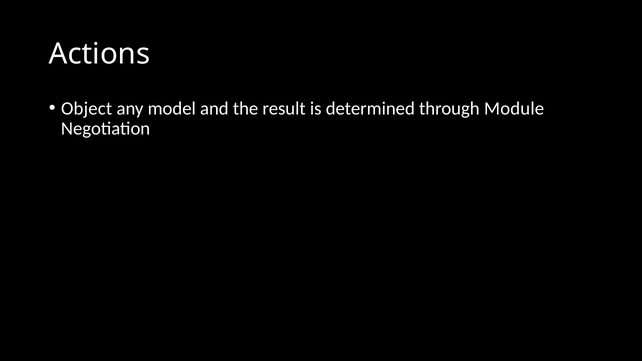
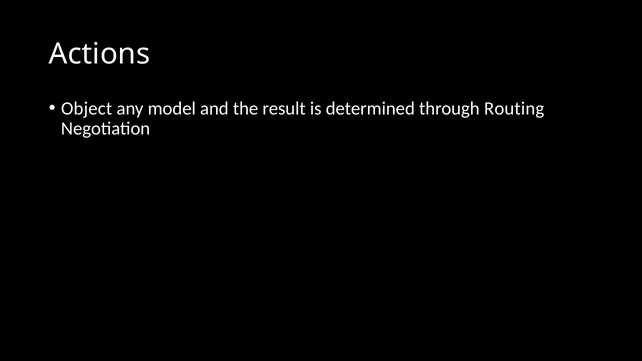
Module: Module -> Routing (514, 109)
